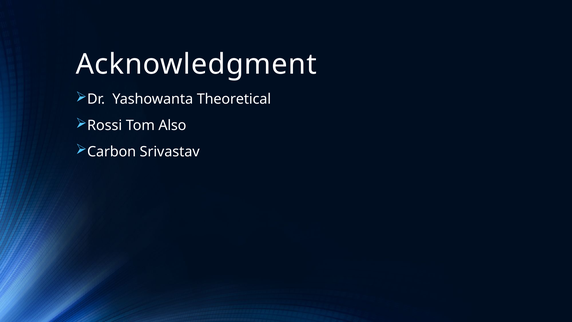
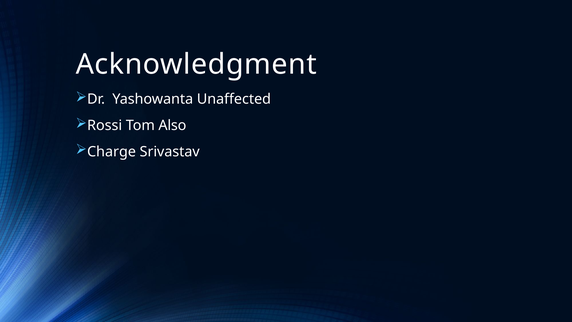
Theoretical: Theoretical -> Unaffected (234, 99)
Carbon: Carbon -> Charge (112, 152)
